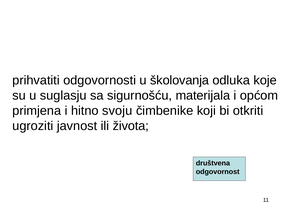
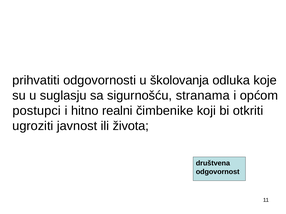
materijala: materijala -> stranama (203, 96)
primjena: primjena -> postupci (37, 111)
svoju: svoju -> realni (117, 111)
